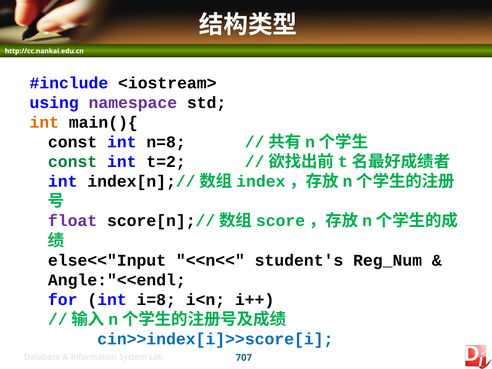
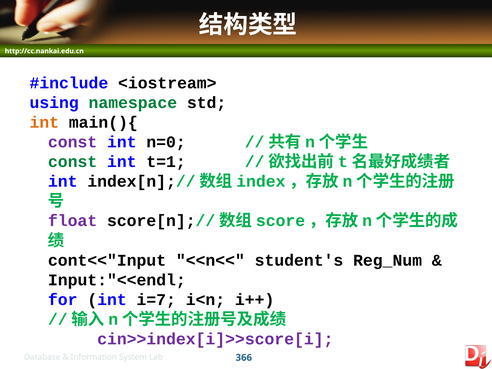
namespace colour: purple -> green (133, 103)
const colour: black -> purple (73, 142)
n=8: n=8 -> n=0 (166, 142)
t=2: t=2 -> t=1 (166, 162)
else<<"Input: else<<"Input -> cont<<"Input (107, 260)
Angle:"<<endl: Angle:"<<endl -> Input:"<<endl (117, 280)
i=8: i=8 -> i=7 (156, 300)
cin>>index[i]>>score[i colour: blue -> purple (215, 339)
707: 707 -> 366 (244, 358)
